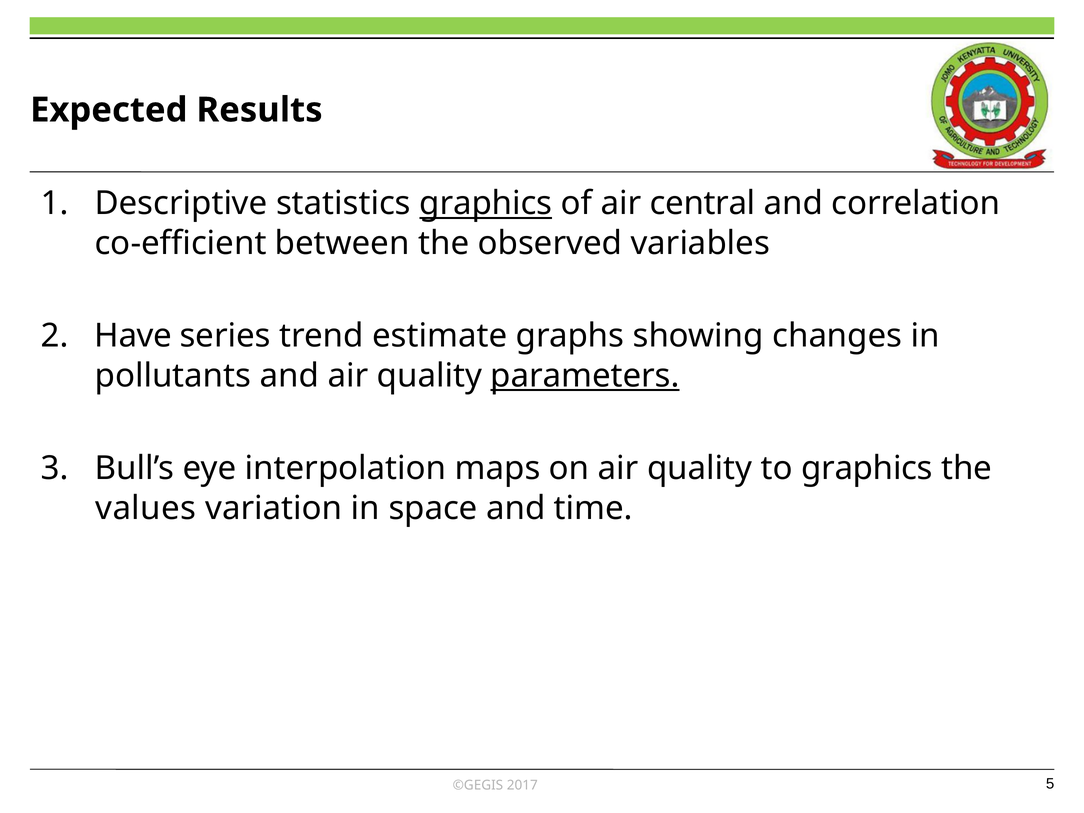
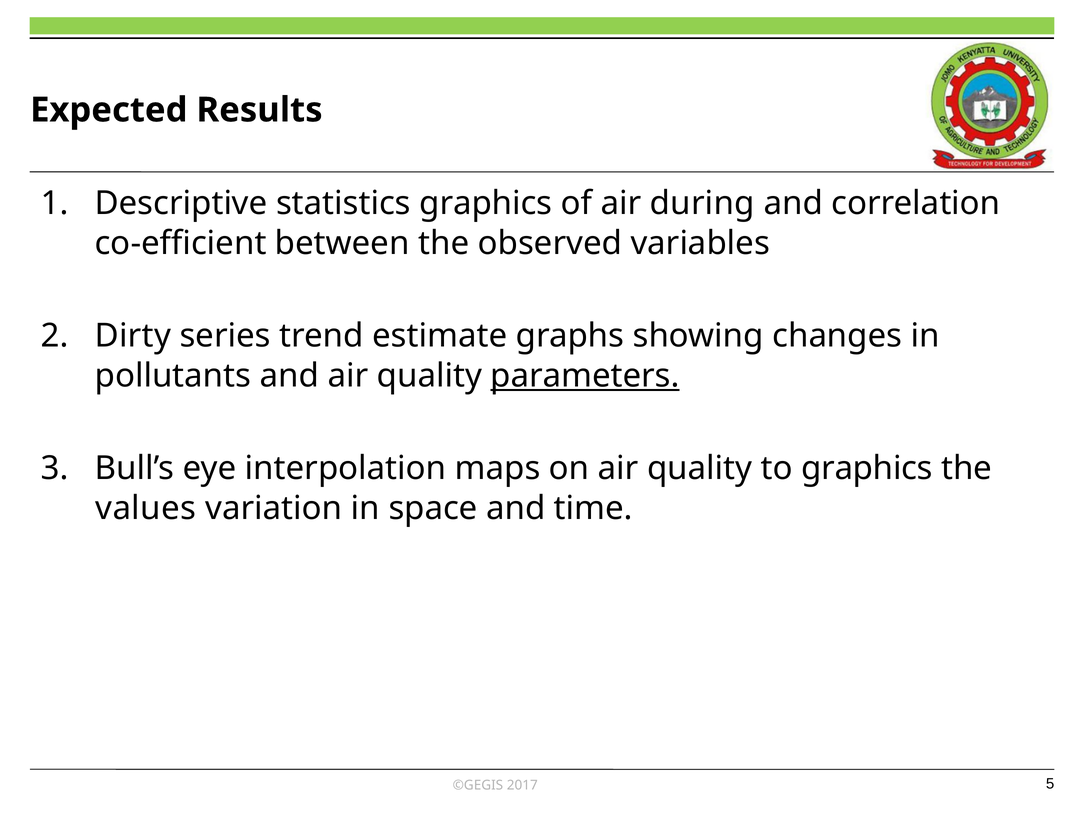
graphics underline: present -> none (486, 204)
central: central -> during (702, 204)
Have: Have -> Dirty (133, 336)
